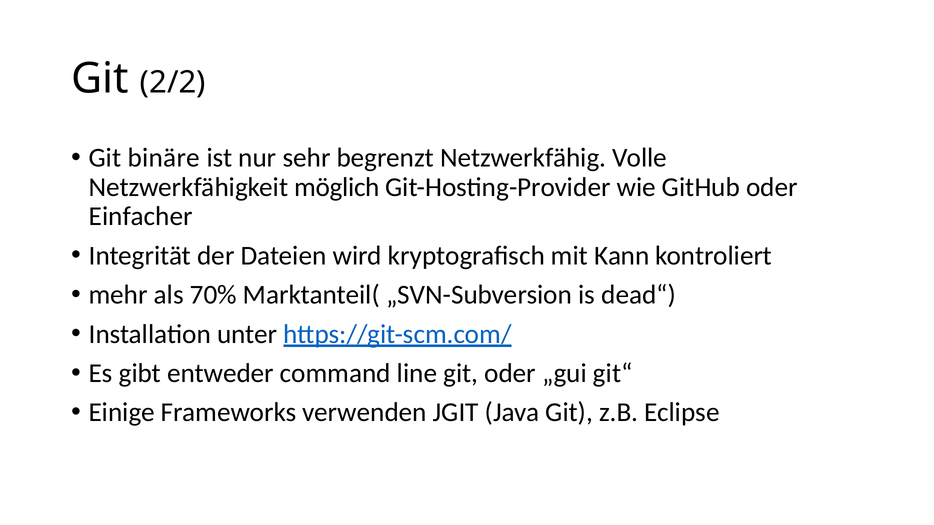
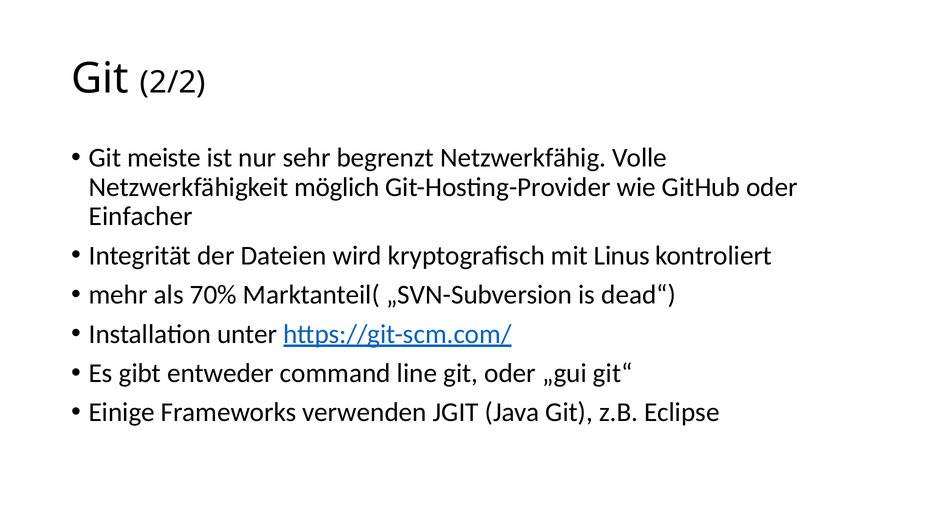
binäre: binäre -> meiste (164, 158)
Kann: Kann -> Linus (622, 256)
